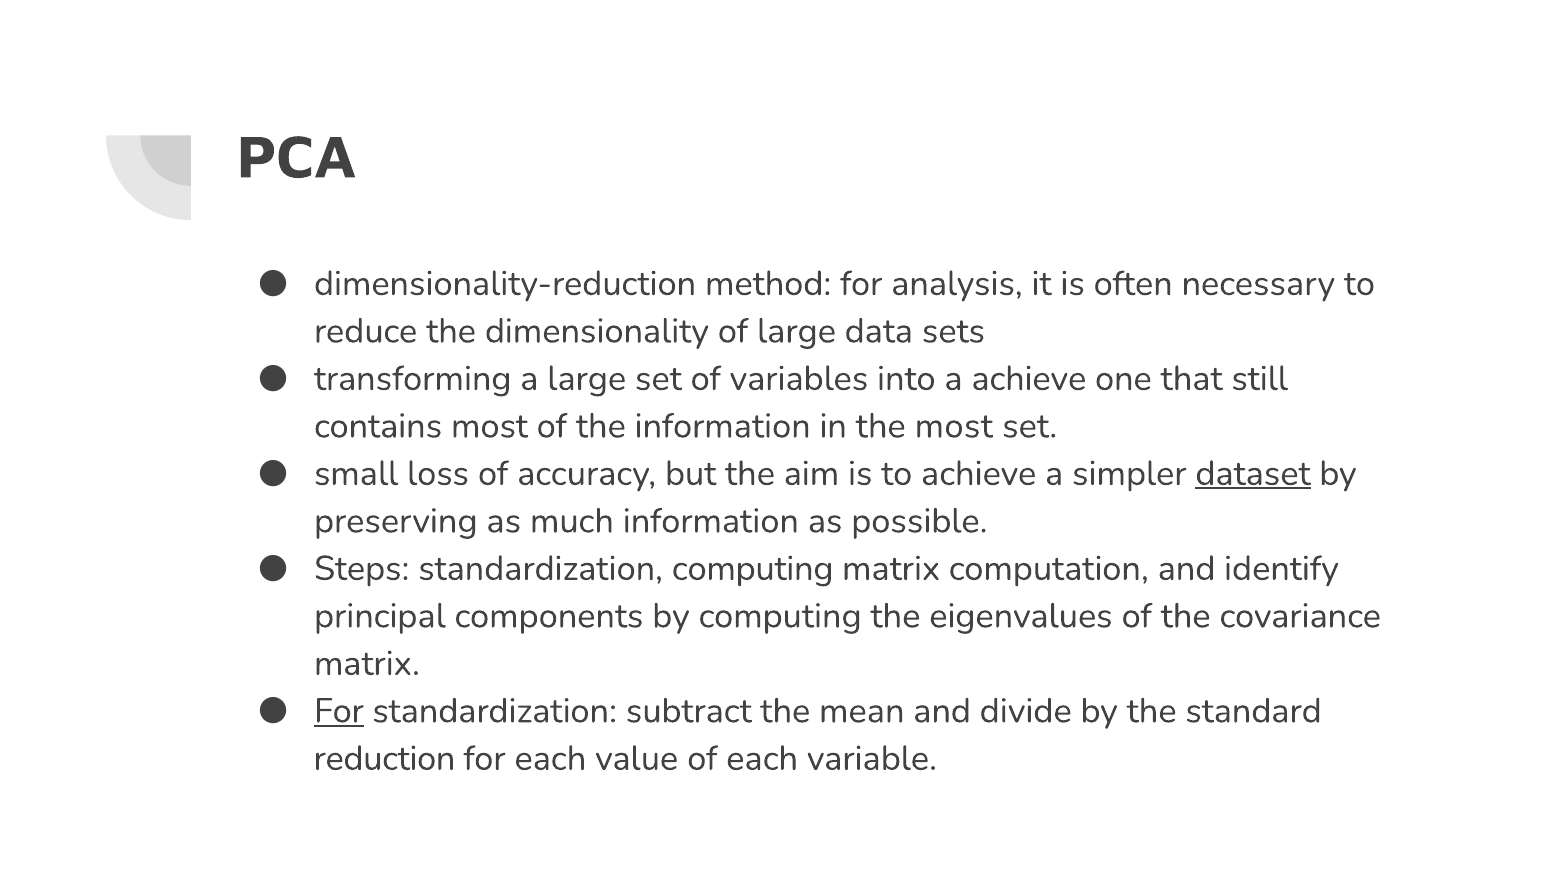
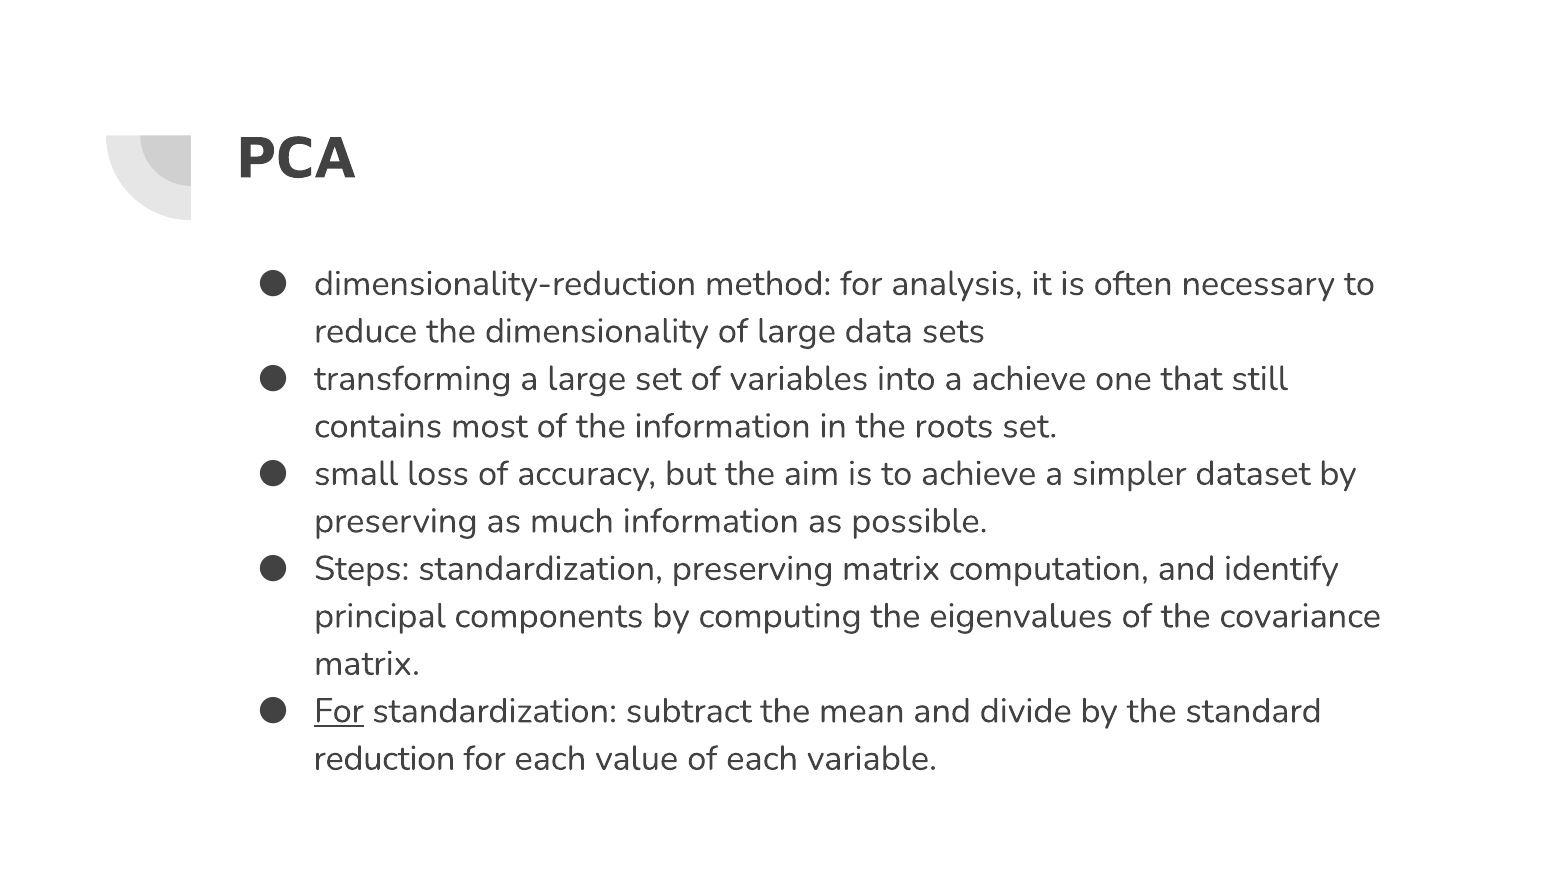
the most: most -> roots (954, 426)
dataset underline: present -> none (1253, 473)
standardization computing: computing -> preserving (753, 568)
